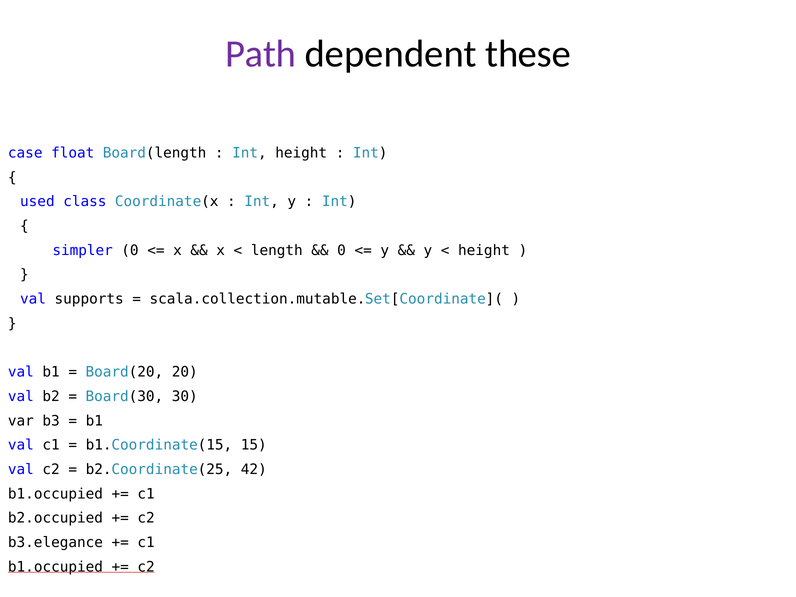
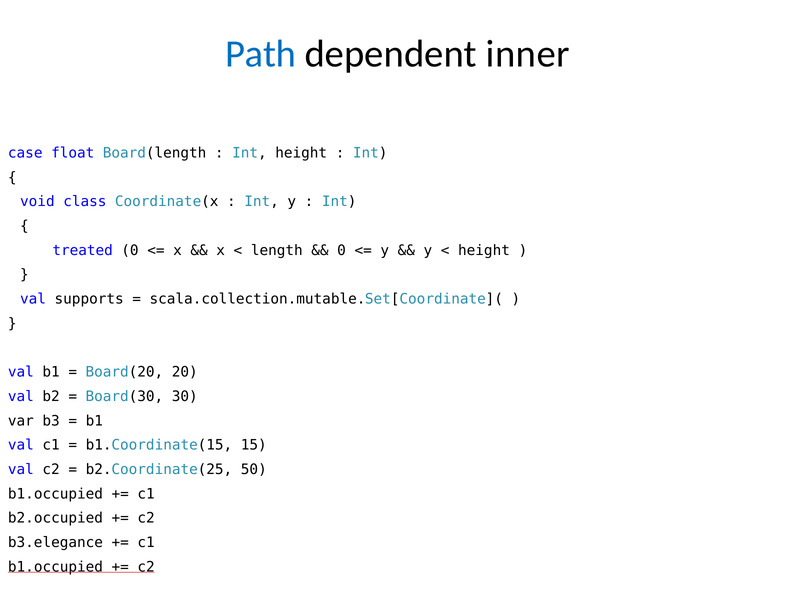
Path colour: purple -> blue (261, 54)
these: these -> inner (528, 54)
used: used -> void (37, 202)
simpler: simpler -> treated (83, 250)
42: 42 -> 50 (254, 469)
